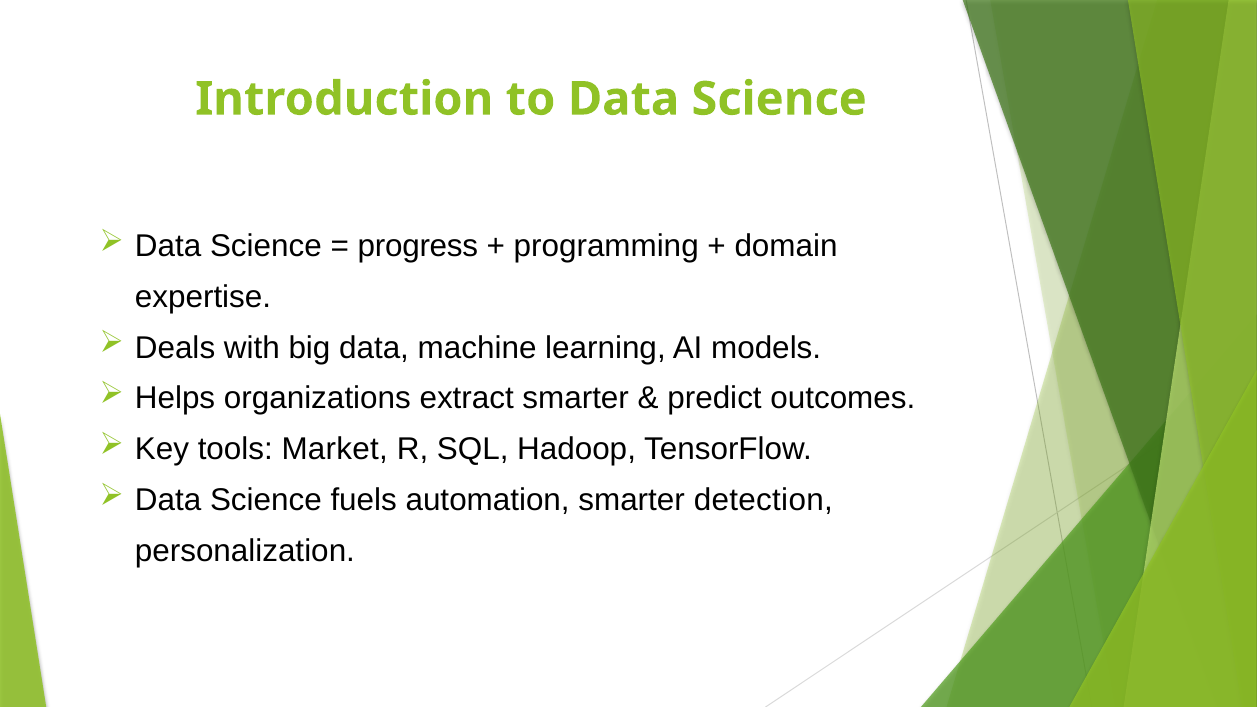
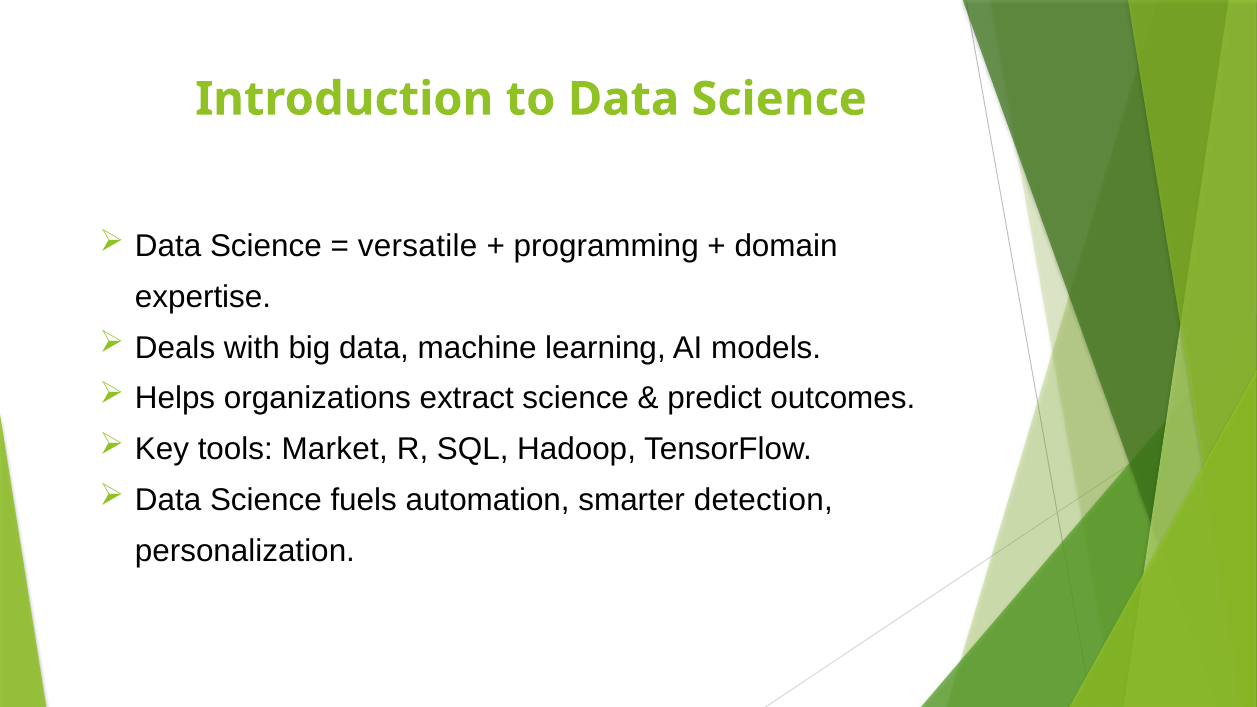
progress: progress -> versatile (418, 246)
extract smarter: smarter -> science (576, 399)
